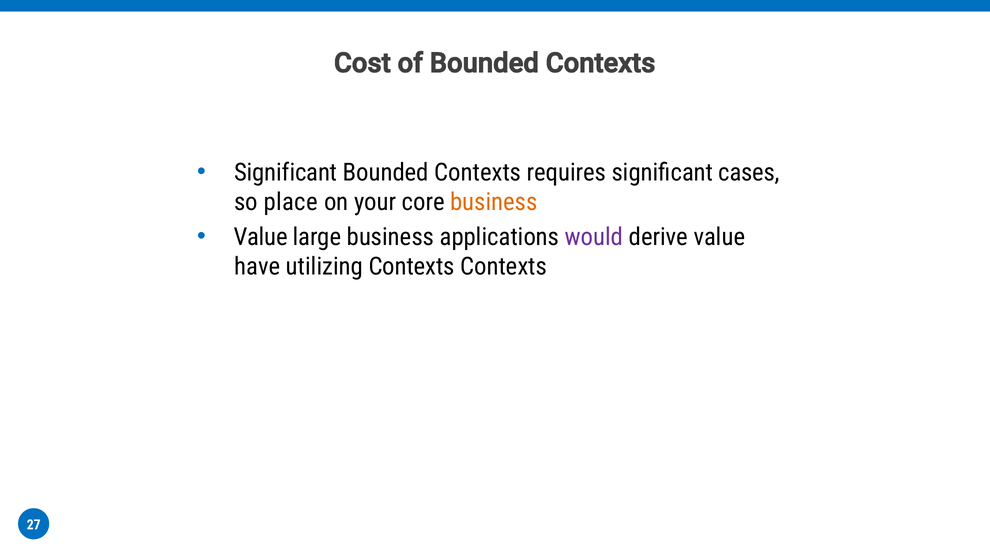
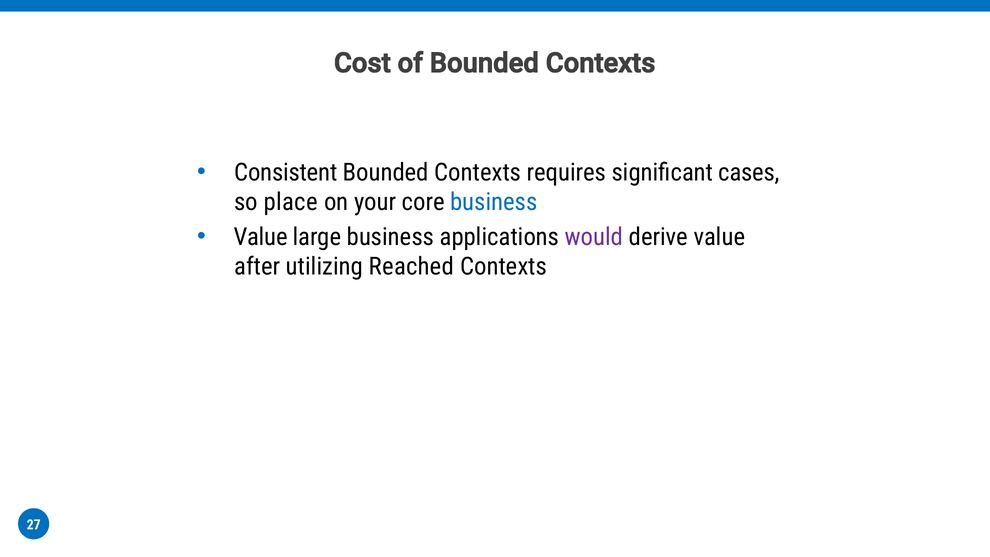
Significant: Significant -> Consistent (286, 173)
business colour: orange -> blue (494, 202)
have: have -> after (257, 267)
utilizing Contexts: Contexts -> Reached (411, 267)
